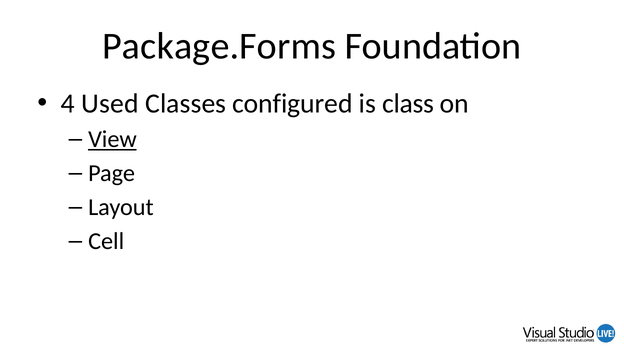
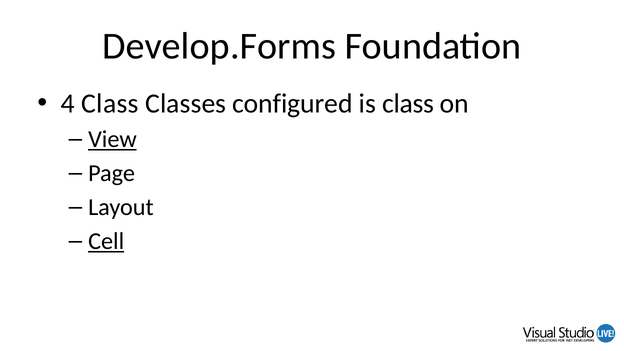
Package.Forms: Package.Forms -> Develop.Forms (219, 46)
4 Used: Used -> Class (110, 104)
Cell underline: none -> present (106, 241)
